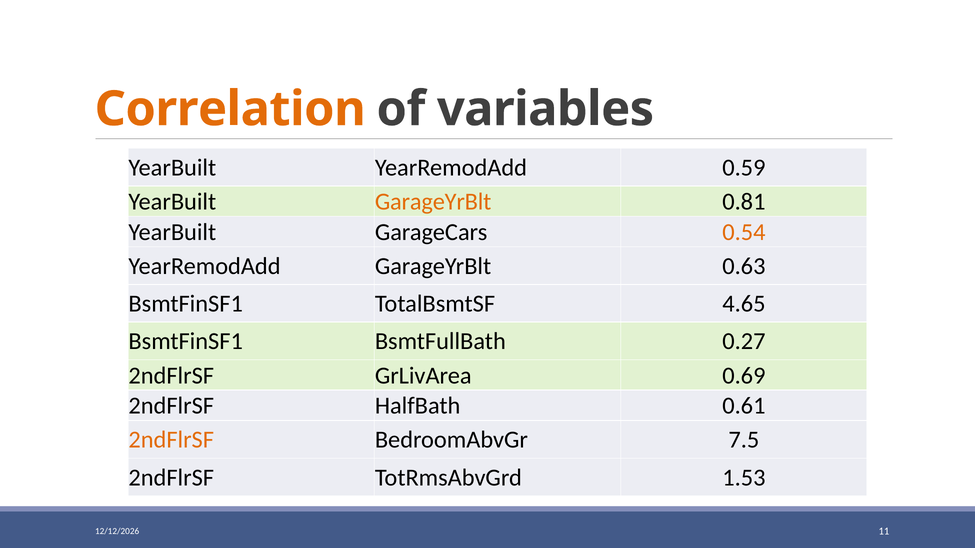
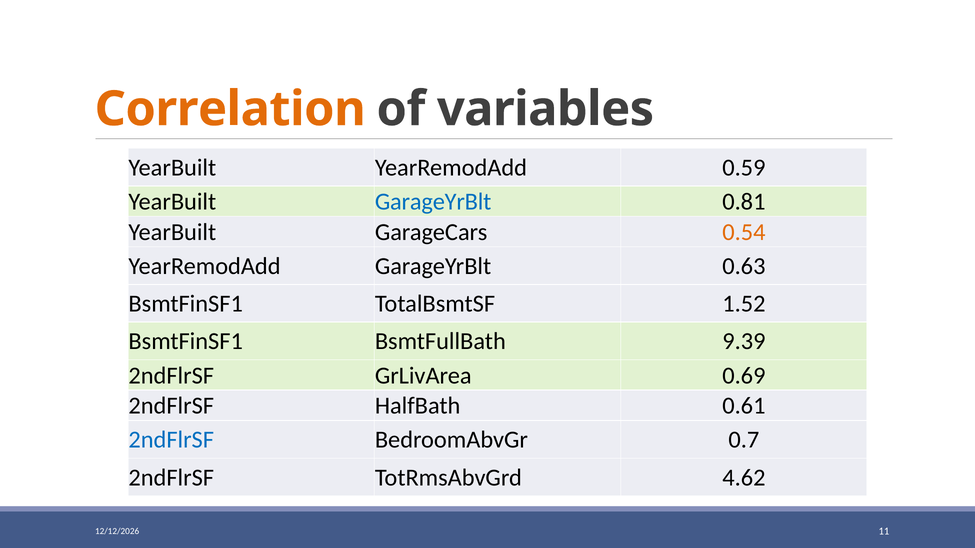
GarageYrBlt colour: orange -> blue (433, 202)
4.65: 4.65 -> 1.52 (744, 304)
0.27: 0.27 -> 9.39 (744, 342)
2ndFlrSF colour: orange -> blue (171, 440)
7.5: 7.5 -> 0.7 (744, 440)
1.53: 1.53 -> 4.62 (744, 478)
